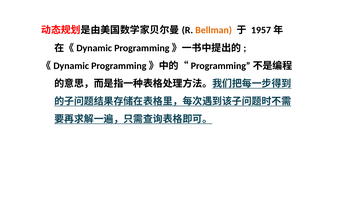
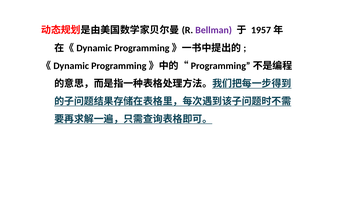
Bellman colour: orange -> purple (214, 30)
